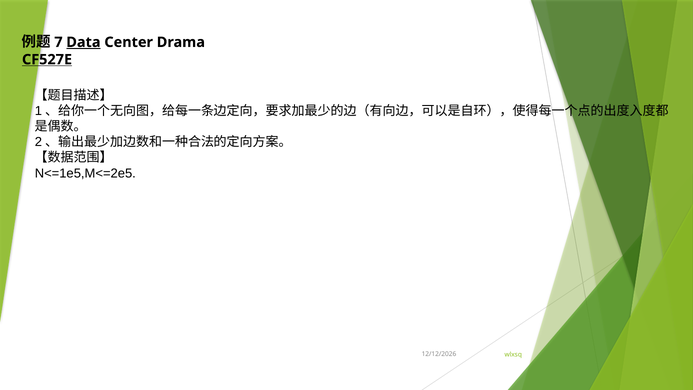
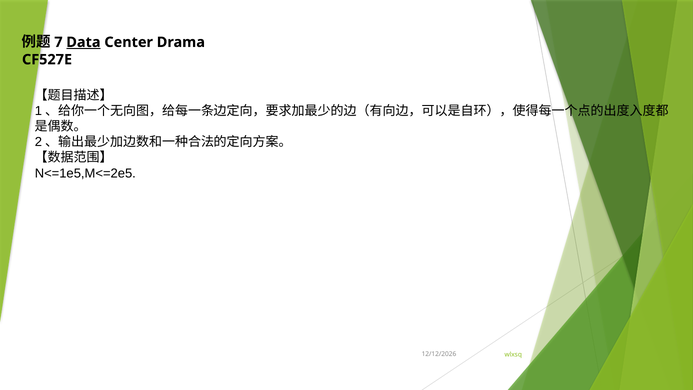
CF527E underline: present -> none (47, 60)
